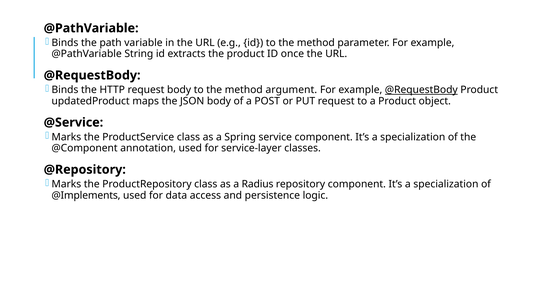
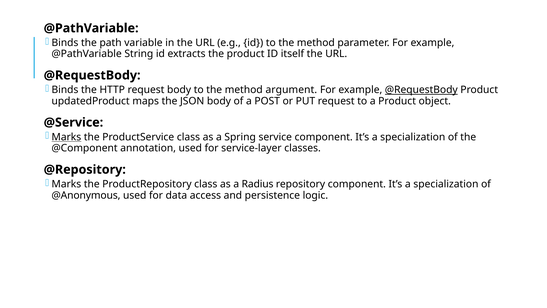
once: once -> itself (292, 54)
Marks underline: none -> present (66, 137)
@Implements: @Implements -> @Anonymous (86, 195)
